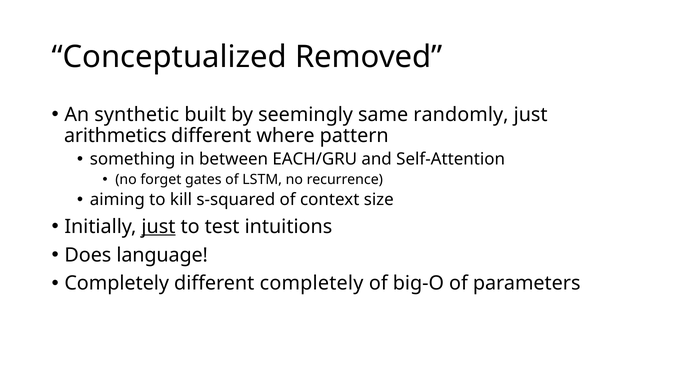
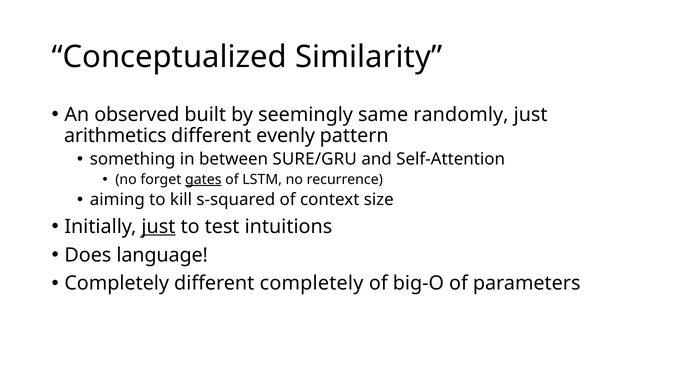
Removed: Removed -> Similarity (369, 57)
synthetic: synthetic -> observed (137, 115)
where: where -> evenly (286, 136)
EACH/GRU: EACH/GRU -> SURE/GRU (315, 159)
gates underline: none -> present (203, 180)
